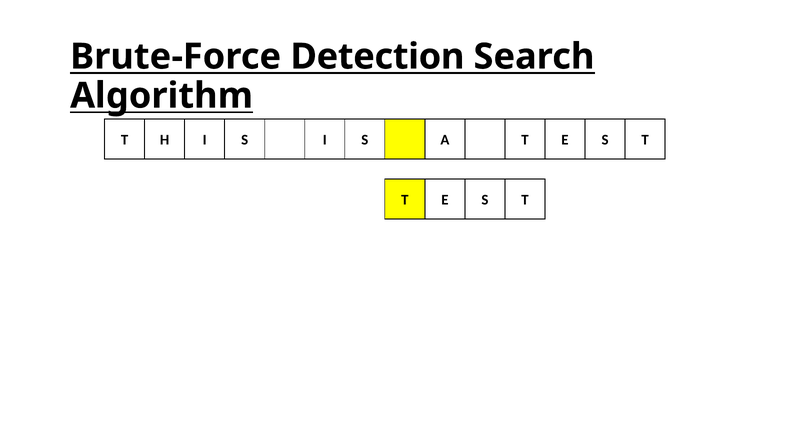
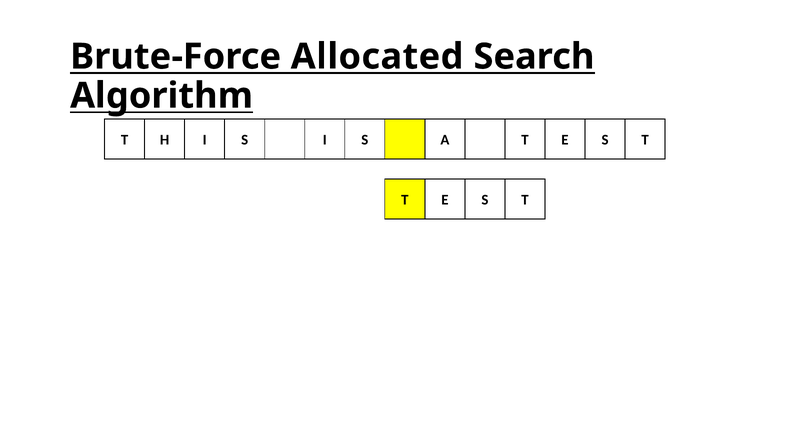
Detection: Detection -> Allocated (377, 57)
